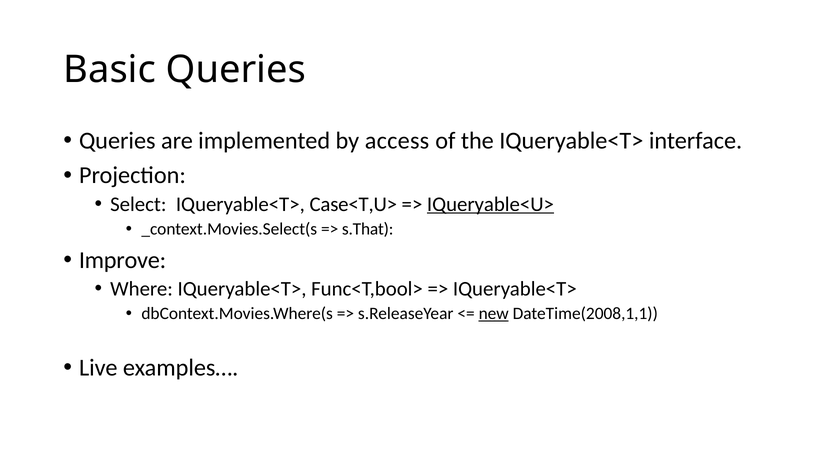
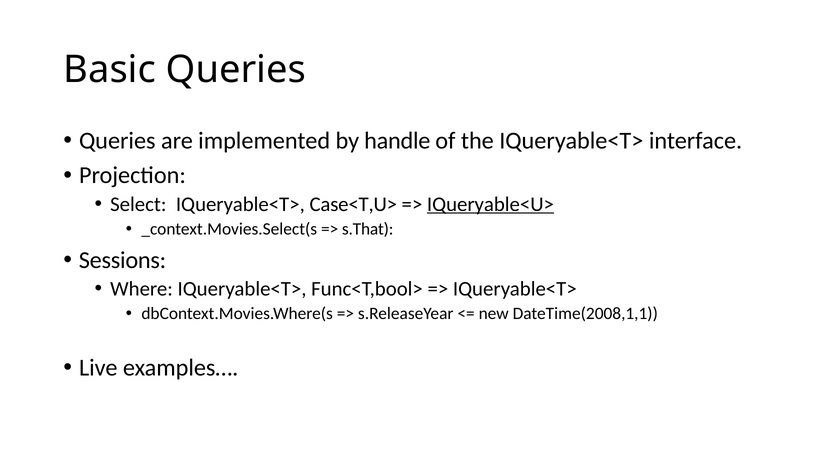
access: access -> handle (397, 141)
Improve: Improve -> Sessions (123, 260)
new underline: present -> none (494, 314)
